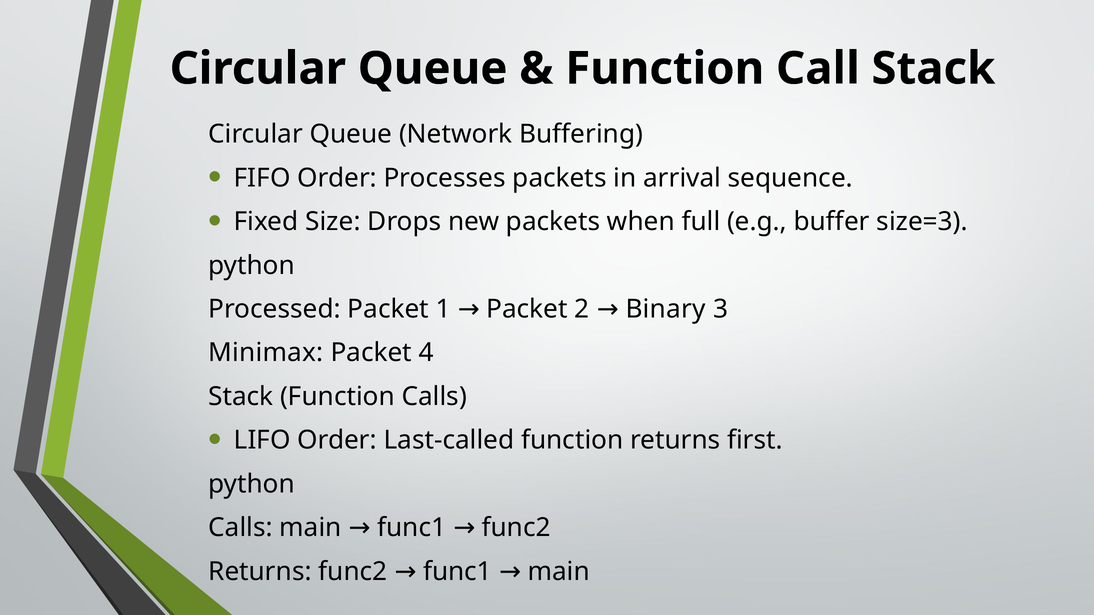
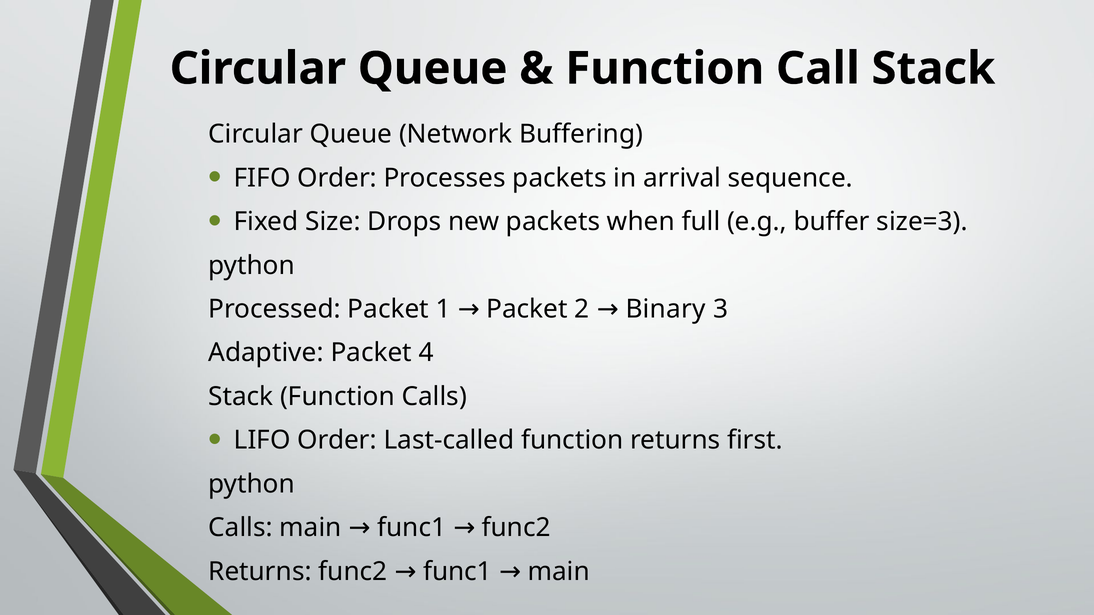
Minimax: Minimax -> Adaptive (266, 353)
